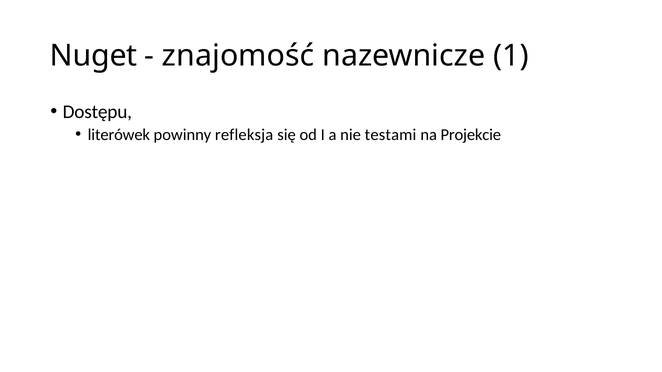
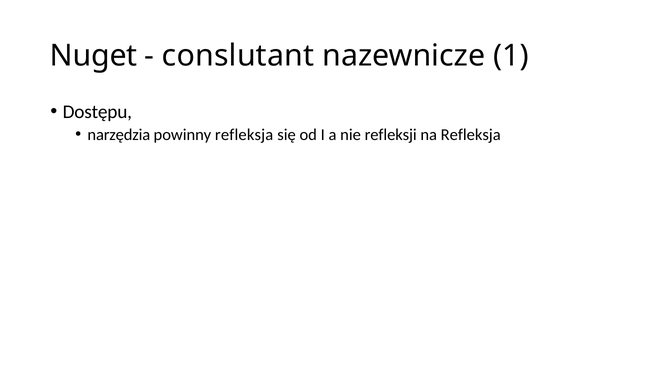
znajomość: znajomość -> conslutant (238, 56)
literówek: literówek -> narzędzia (119, 135)
testami: testami -> refleksji (391, 135)
na Projekcie: Projekcie -> Refleksja (471, 135)
